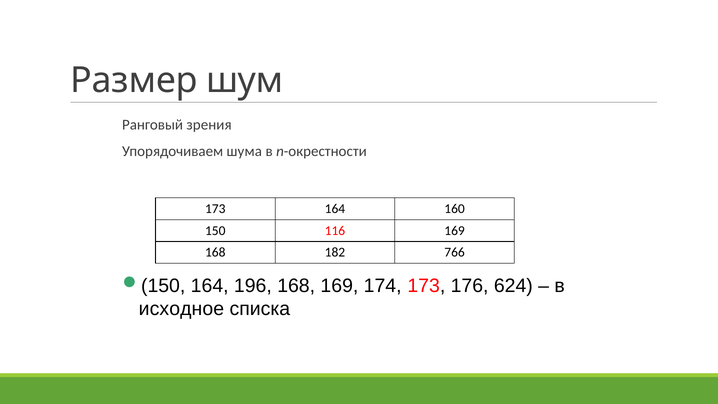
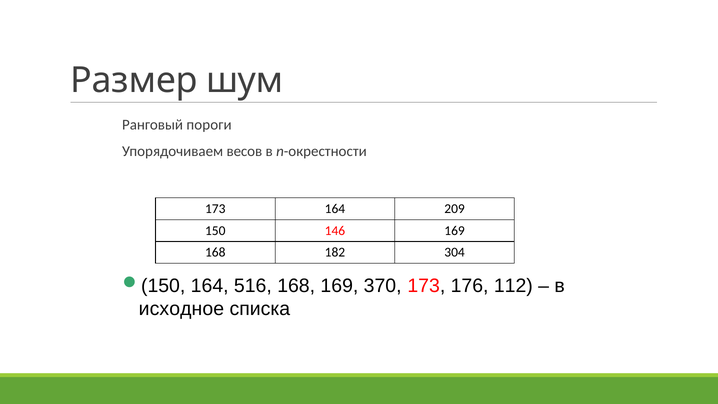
зрения: зрения -> пороги (209, 125)
шума: шума -> весов (244, 151)
160: 160 -> 209 (455, 209)
116: 116 -> 146 (335, 231)
766: 766 -> 304 (455, 252)
196: 196 -> 516 (253, 285)
174: 174 -> 370 (383, 285)
624: 624 -> 112 (513, 285)
